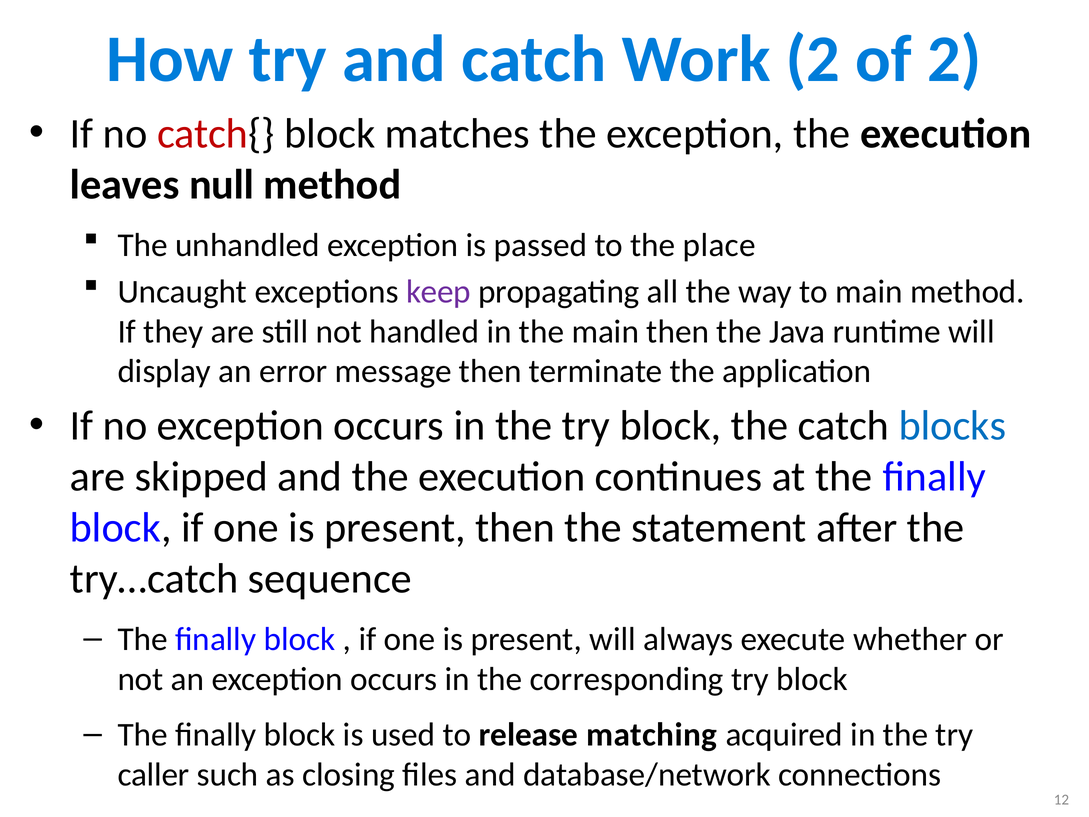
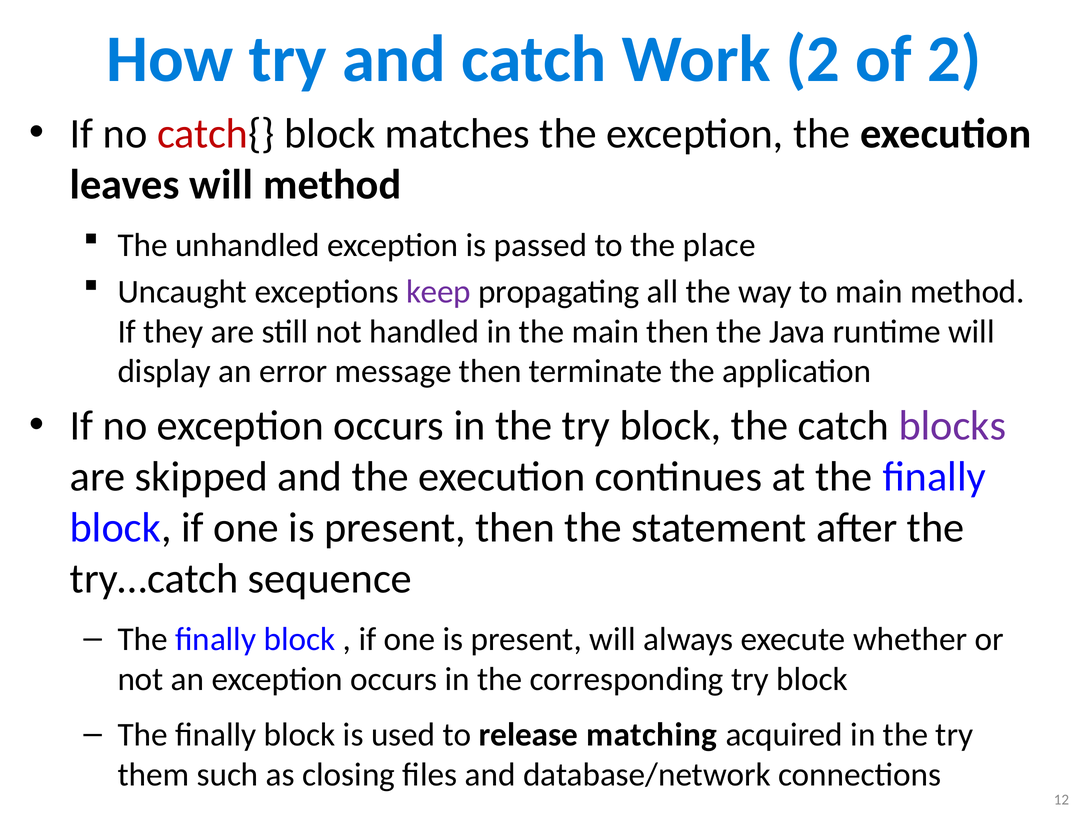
leaves null: null -> will (221, 184)
blocks colour: blue -> purple (952, 426)
caller: caller -> them (153, 774)
